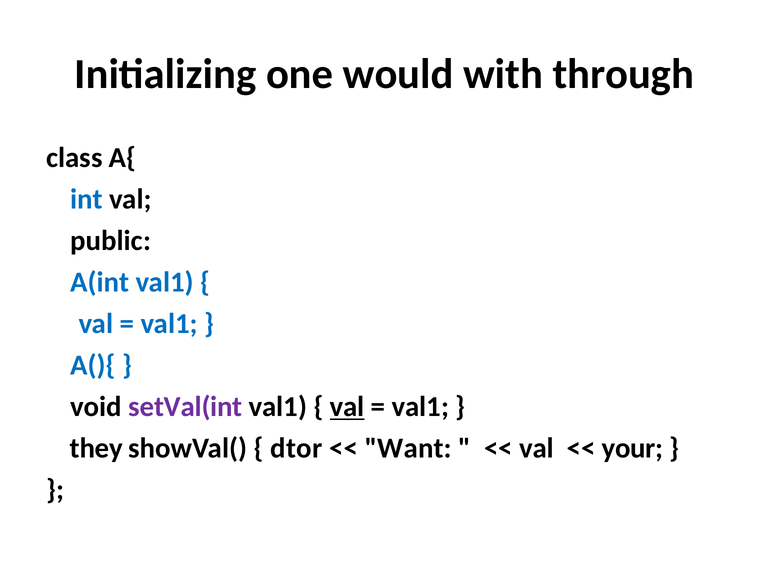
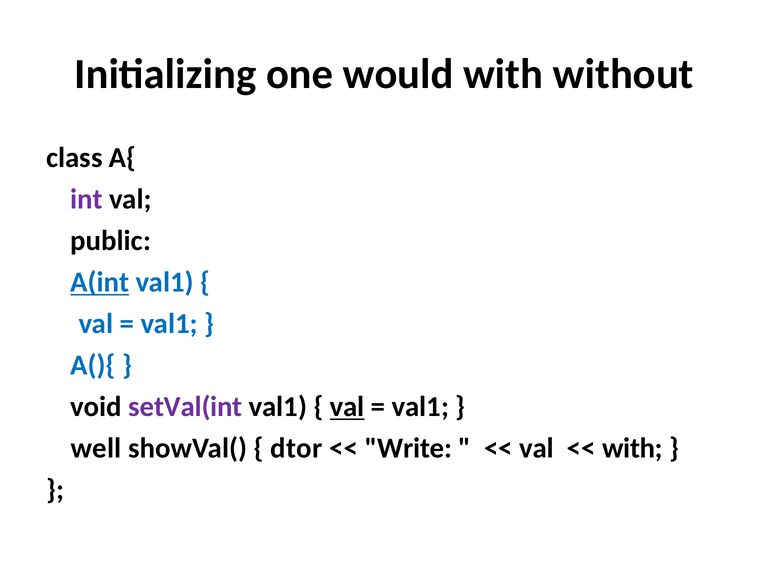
through: through -> without (623, 74)
int colour: blue -> purple (87, 199)
A(int underline: none -> present (100, 282)
they: they -> well (96, 448)
Want: Want -> Write (408, 448)
your: your -> with (633, 448)
